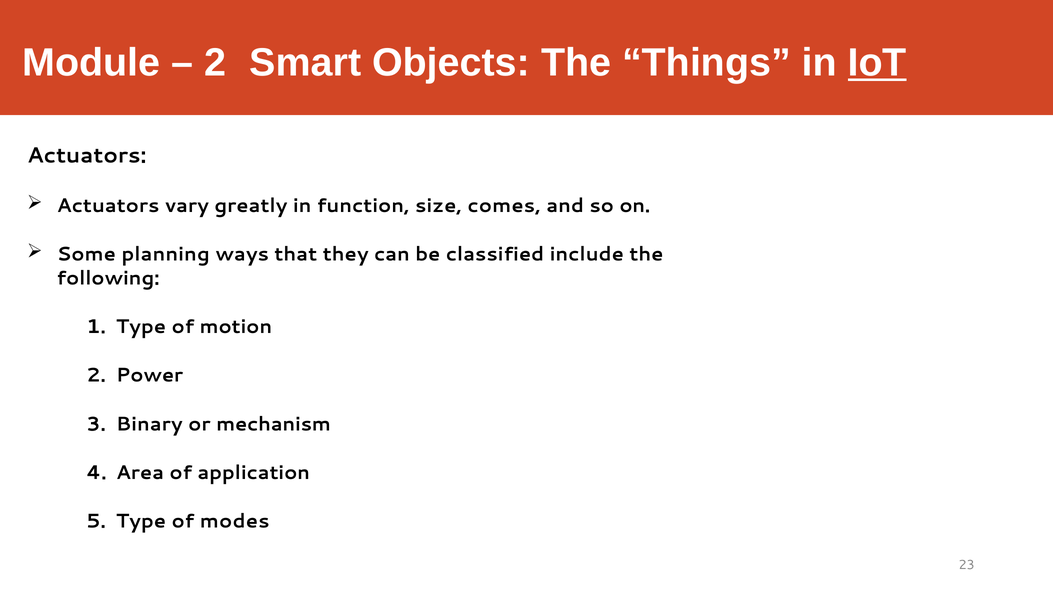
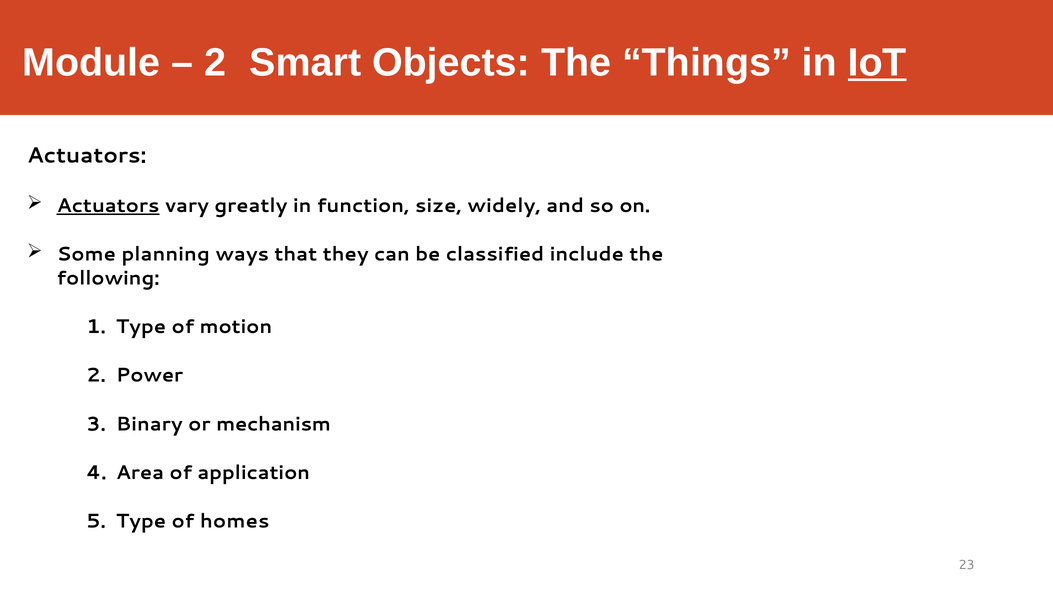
Actuators underline: none -> present (108, 206)
comes: comes -> widely (504, 206)
modes: modes -> homes (235, 522)
